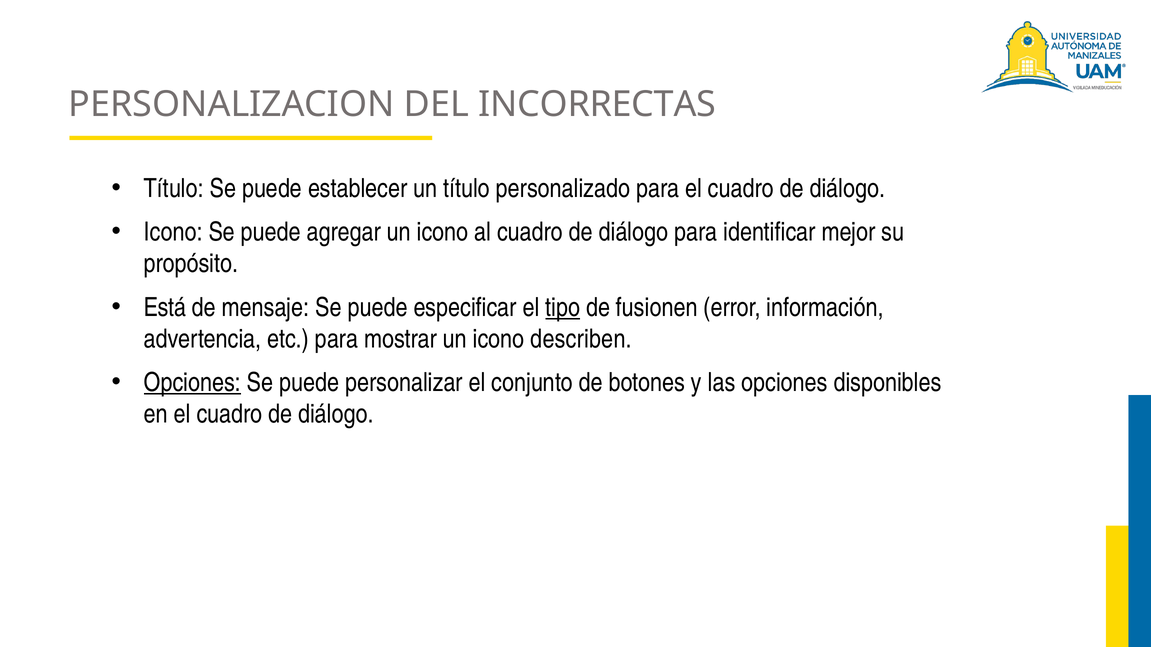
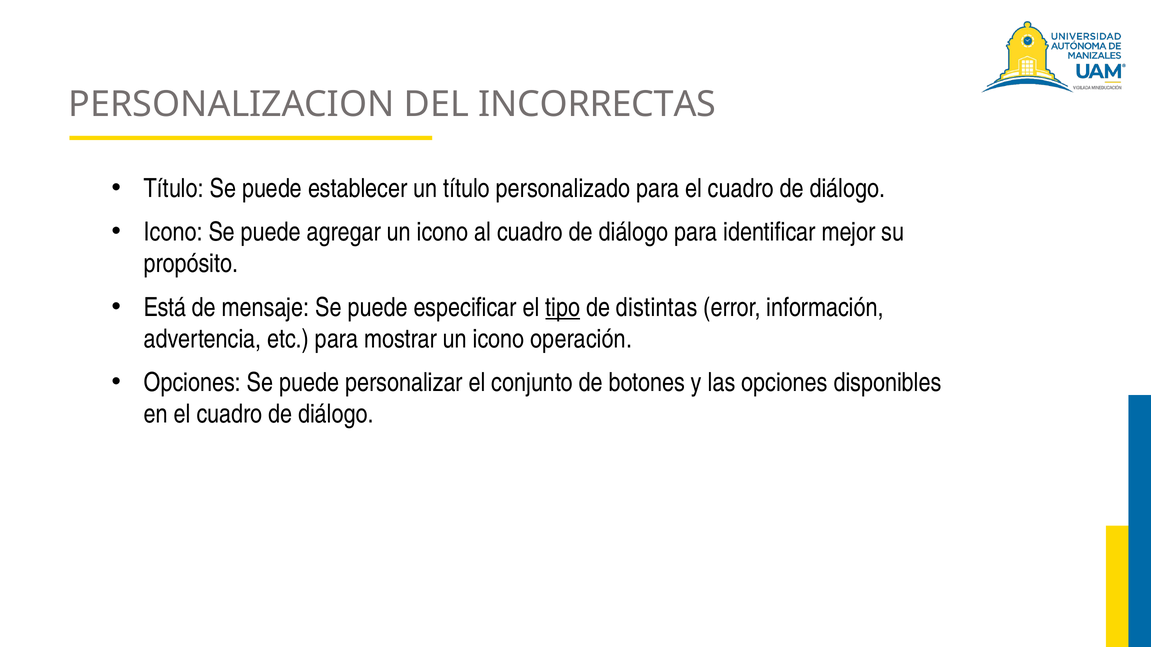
fusionen: fusionen -> distintas (657, 308)
describen: describen -> operación (581, 339)
Opciones underline: present -> none (192, 383)
